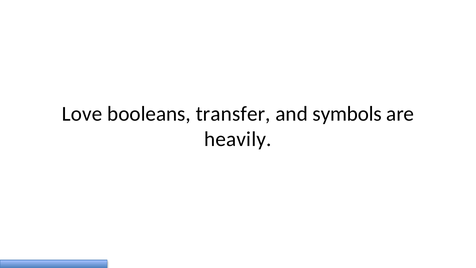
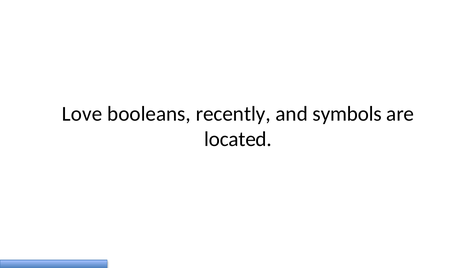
transfer: transfer -> recently (233, 114)
heavily: heavily -> located (238, 139)
